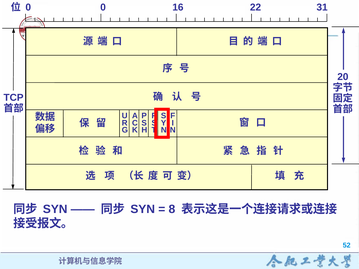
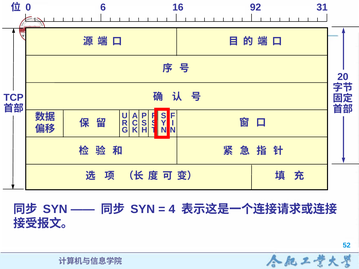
0 0: 0 -> 6 (103, 7)
22: 22 -> 92 (256, 7)
8: 8 -> 4 (172, 209)
